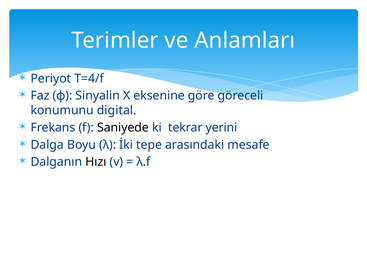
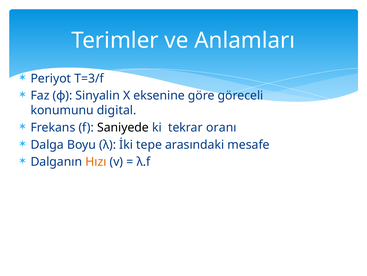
T=4/f: T=4/f -> T=3/f (89, 78)
yerini: yerini -> oranı (221, 127)
Hızı colour: black -> orange (96, 161)
